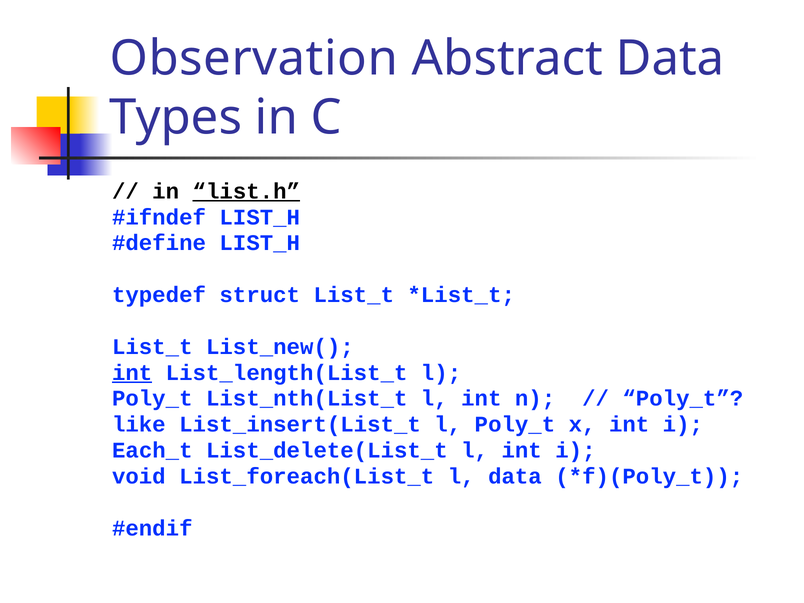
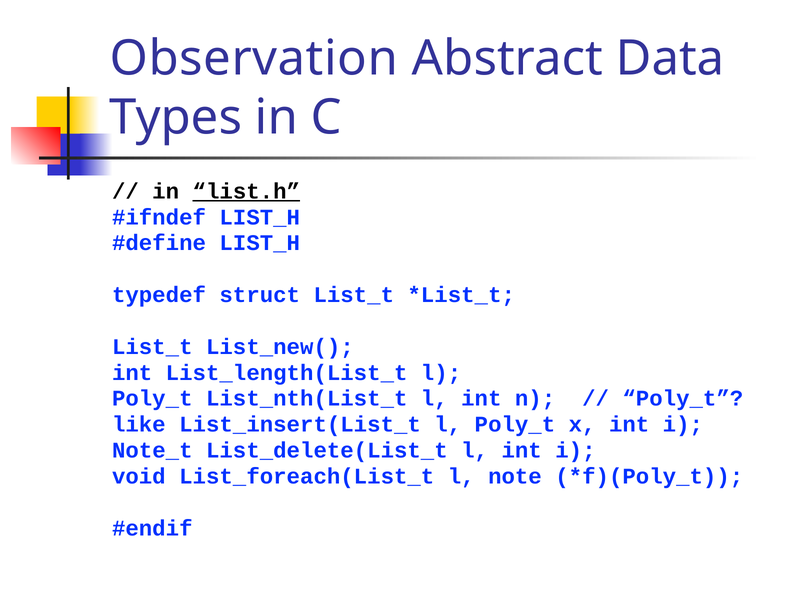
int underline: present -> none (132, 373)
Each_t: Each_t -> Note_t (152, 450)
l data: data -> note (515, 476)
